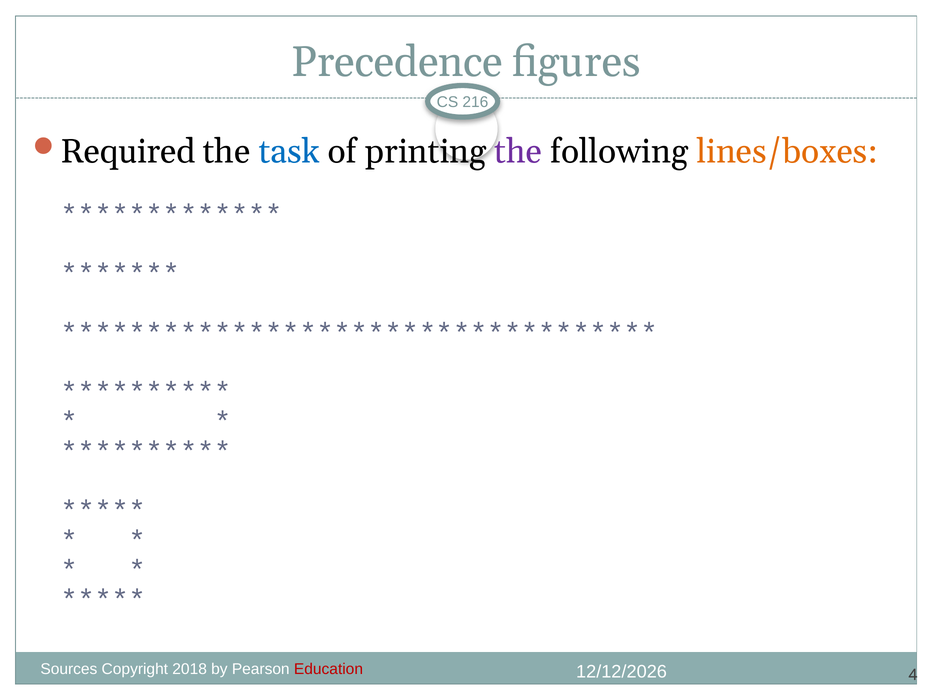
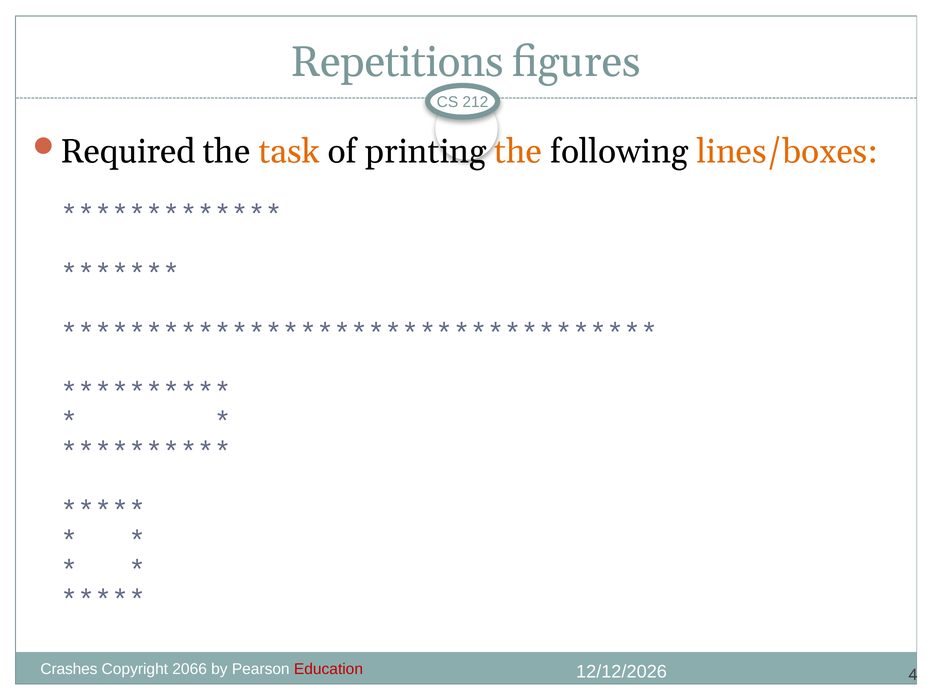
Precedence: Precedence -> Repetitions (397, 62)
216: 216 -> 212 (475, 102)
task colour: blue -> orange (289, 152)
the colour: purple -> orange (518, 152)
Sources: Sources -> Crashes (69, 669)
2018: 2018 -> 2066 (190, 669)
